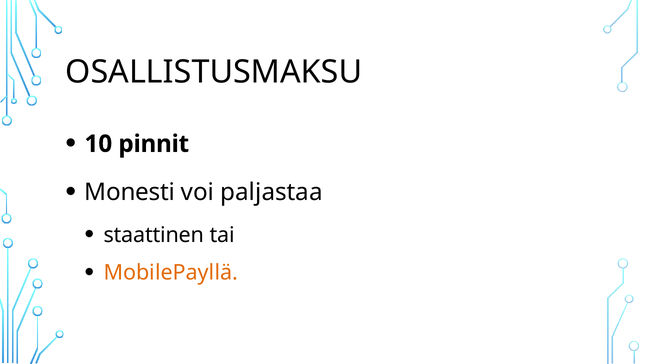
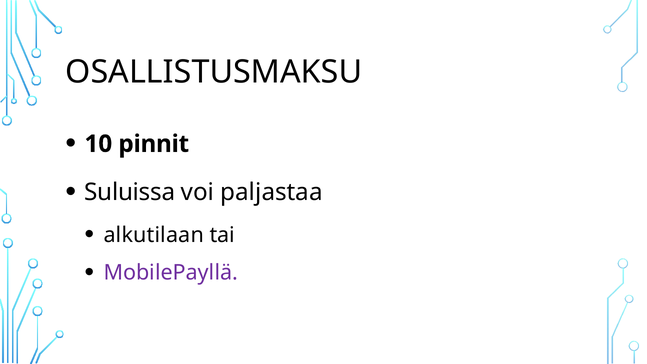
Monesti: Monesti -> Suluissa (130, 192)
staattinen: staattinen -> alkutilaan (154, 235)
MobilePayllä colour: orange -> purple (171, 273)
